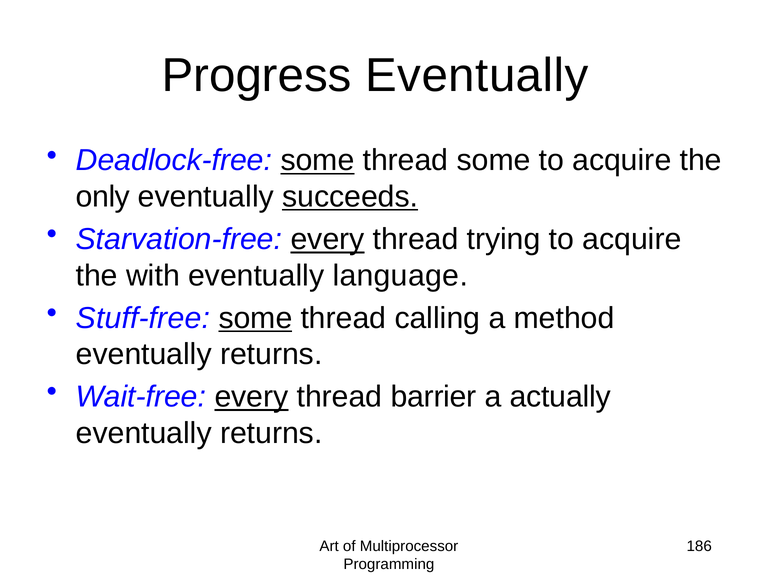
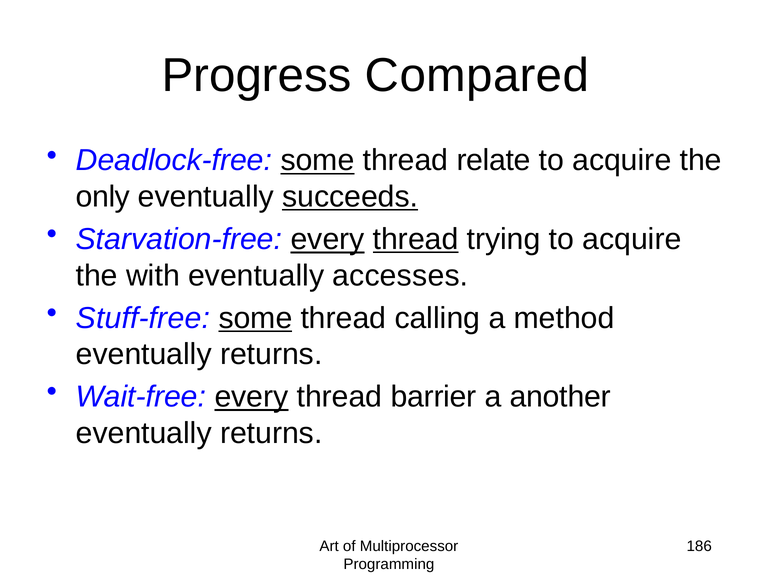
Progress Eventually: Eventually -> Compared (477, 75)
thread some: some -> relate (494, 160)
thread underline: none -> present (416, 239)
language: language -> accesses (400, 275)
actually: actually -> another (560, 396)
